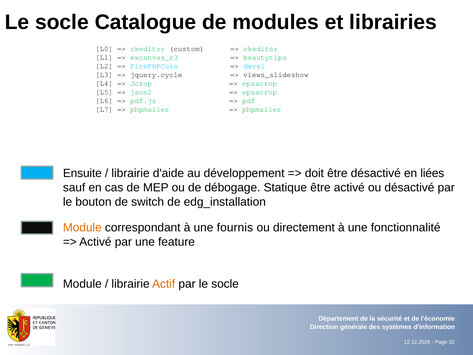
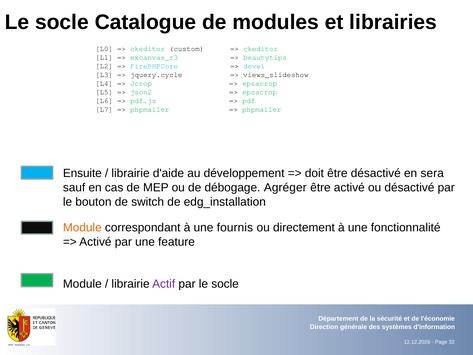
liées: liées -> sera (432, 173)
Statique: Statique -> Agréger (285, 187)
Actif colour: orange -> purple (164, 284)
